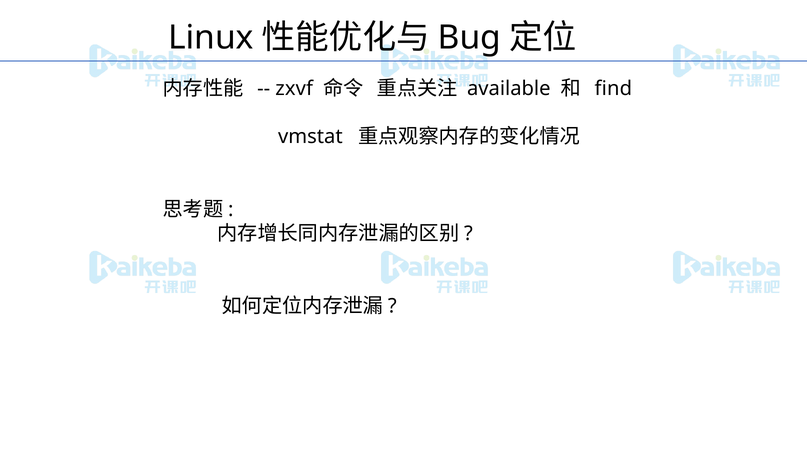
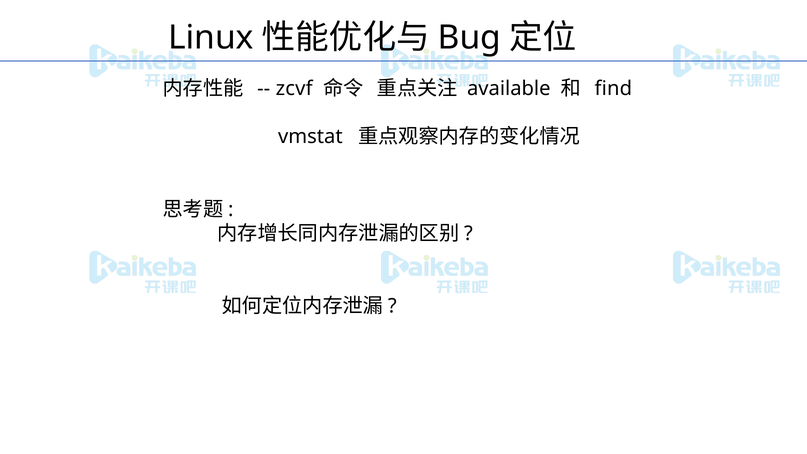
zxvf: zxvf -> zcvf (294, 88)
